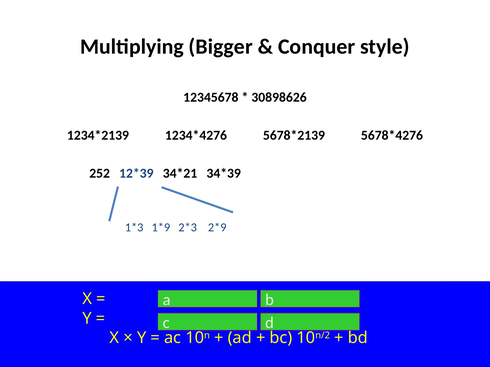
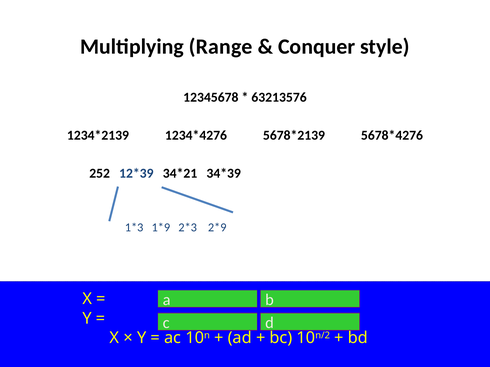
Bigger: Bigger -> Range (221, 47)
30898626: 30898626 -> 63213576 (279, 97)
